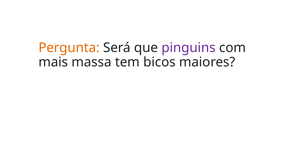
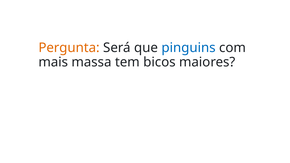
pinguins colour: purple -> blue (189, 48)
